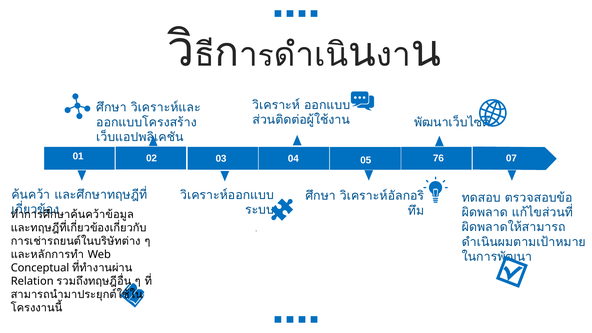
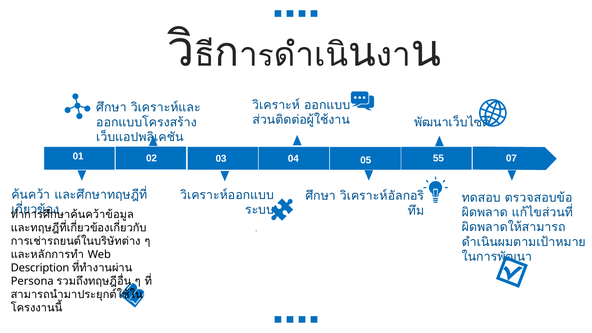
76: 76 -> 55 (438, 158)
Conceptual: Conceptual -> Description (40, 268)
Relation: Relation -> Persona (32, 281)
